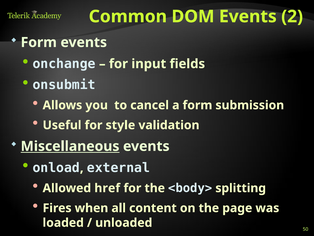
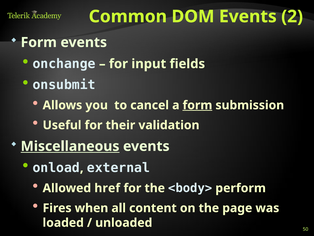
form underline: none -> present (197, 105)
style: style -> their (120, 125)
splitting: splitting -> perform (241, 188)
